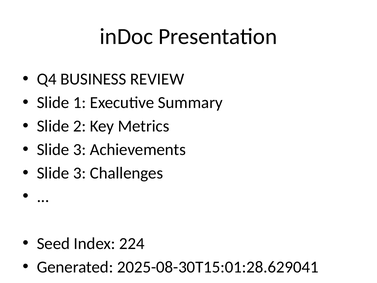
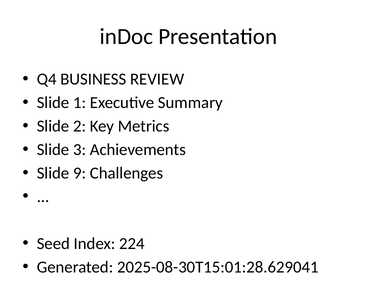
3: 3 -> 9 (80, 173)
